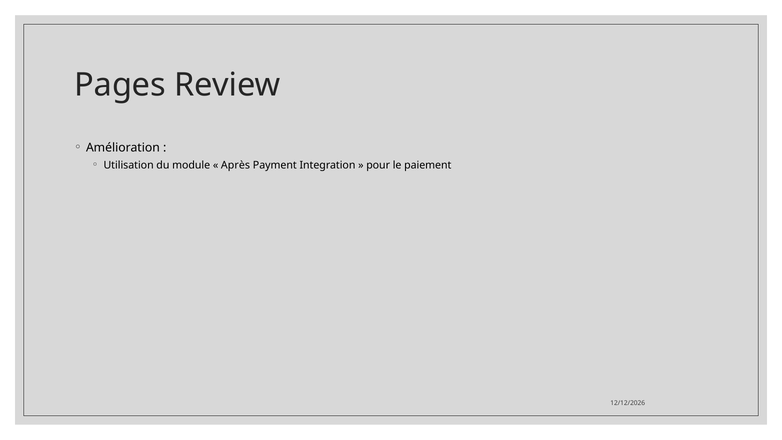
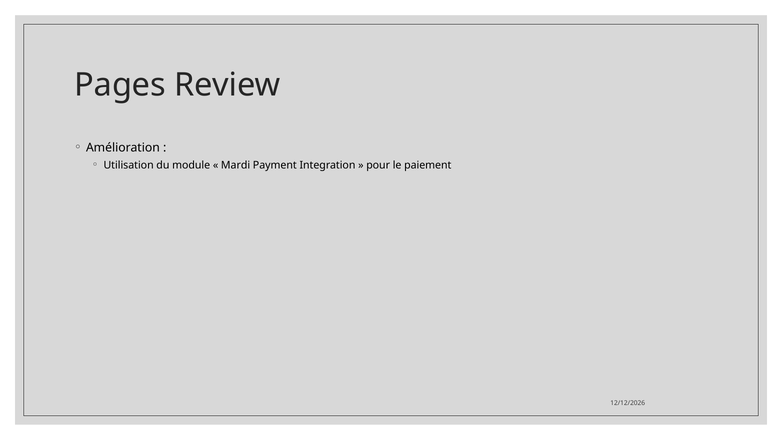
Après: Après -> Mardi (236, 165)
